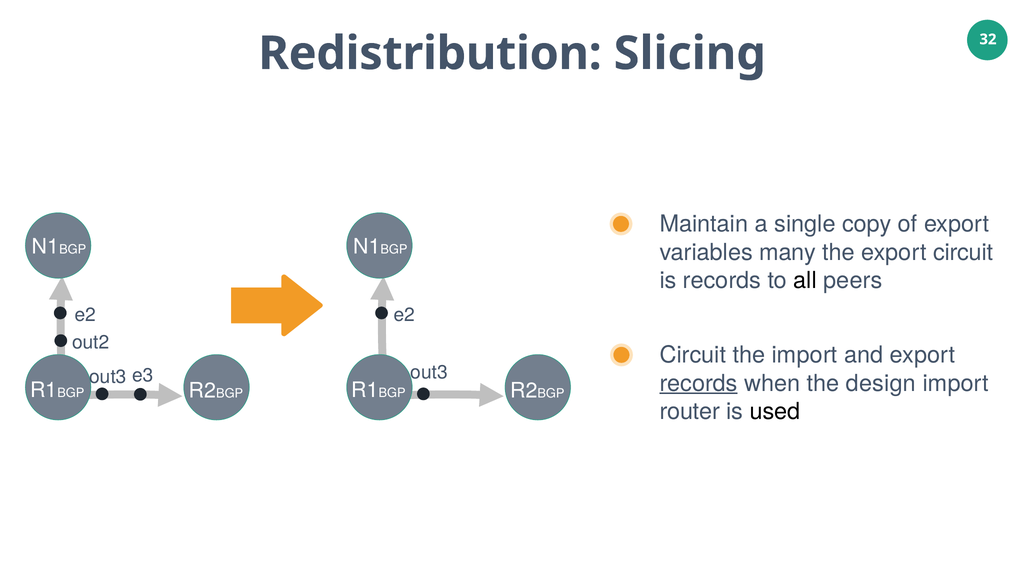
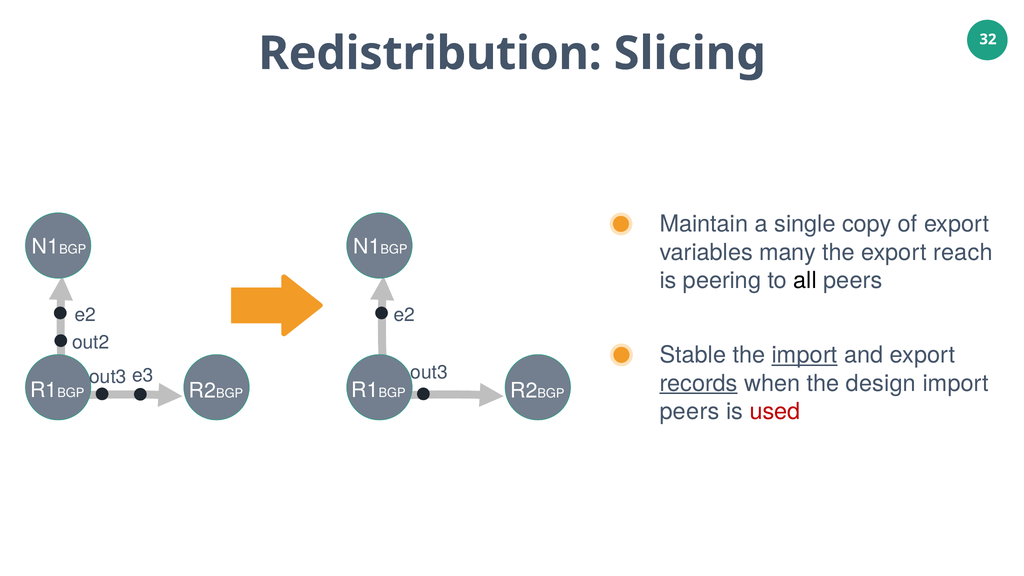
export circuit: circuit -> reach (963, 252)
is records: records -> peering (722, 281)
Circuit: Circuit -> Stable (693, 355)
import underline: none -> present (805, 355)
router: router -> peers (690, 412)
used colour: black -> red (775, 412)
